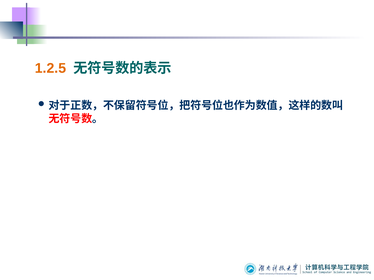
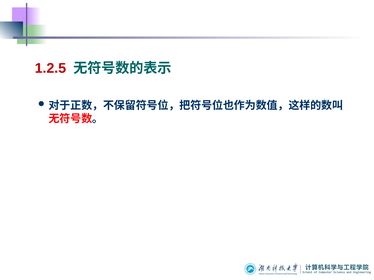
1.2.5 colour: orange -> red (50, 68)
